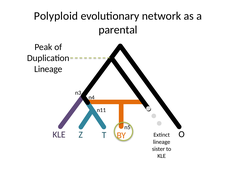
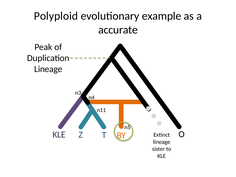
network: network -> example (162, 16)
parental: parental -> accurate (118, 30)
